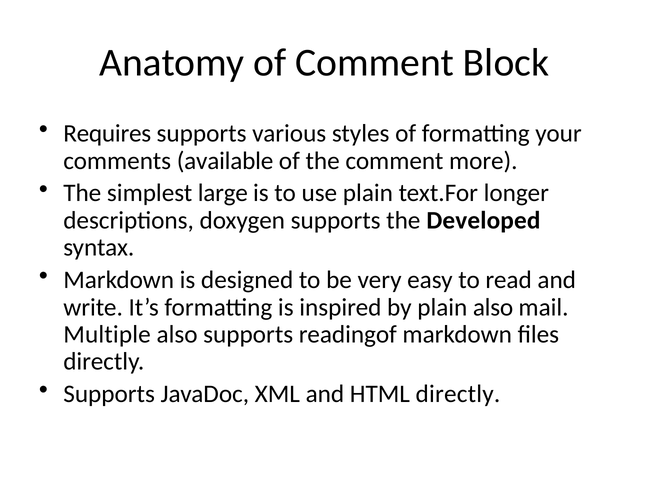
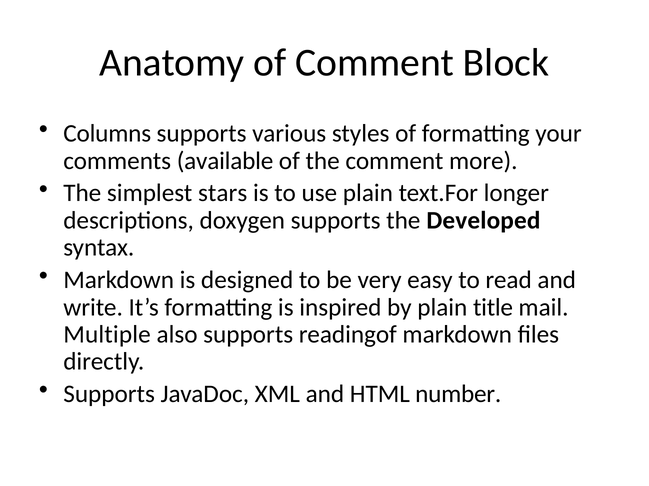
Requires: Requires -> Columns (107, 134)
large: large -> stars (223, 193)
plain also: also -> title (493, 308)
HTML directly: directly -> number (458, 395)
